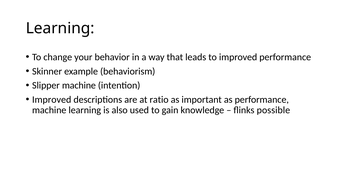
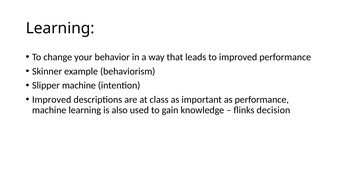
ratio: ratio -> class (159, 100)
possible: possible -> decision (273, 110)
